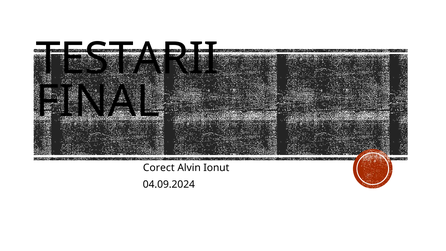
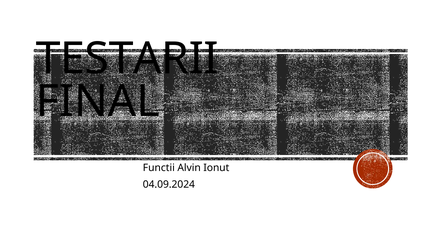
Corect: Corect -> Functii (159, 168)
